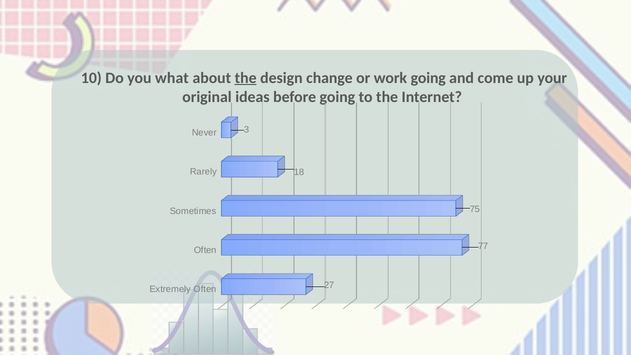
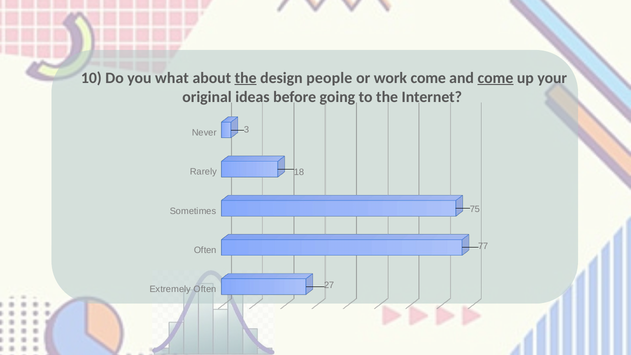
change: change -> people (329, 78)
work going: going -> come (428, 78)
come underline: none -> present (495, 78)
